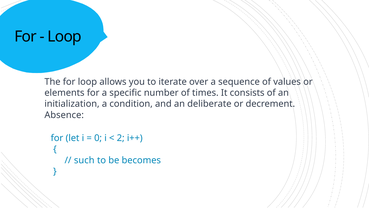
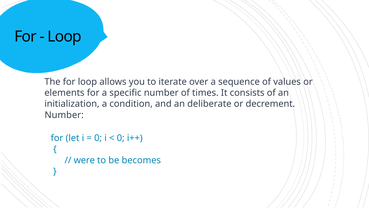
Absence: Absence -> Number (64, 115)
2: 2 -> 0 (121, 138)
such: such -> were (84, 160)
